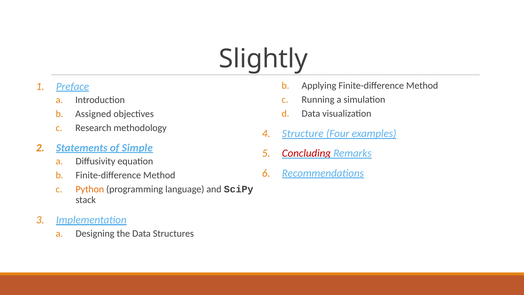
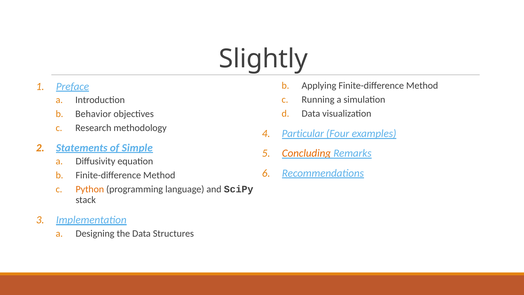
Assigned: Assigned -> Behavior (93, 114)
Structure: Structure -> Particular (303, 134)
Concluding colour: red -> orange (306, 153)
